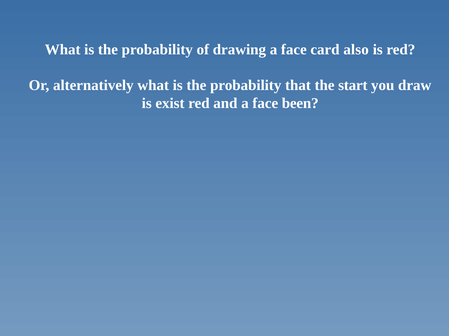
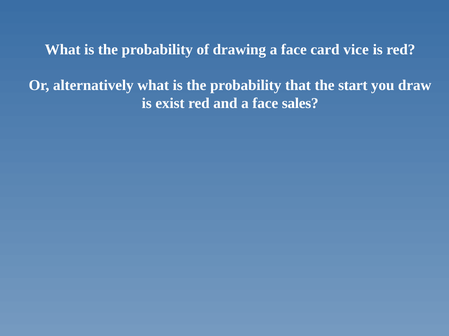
also: also -> vice (356, 50)
been: been -> sales (300, 104)
